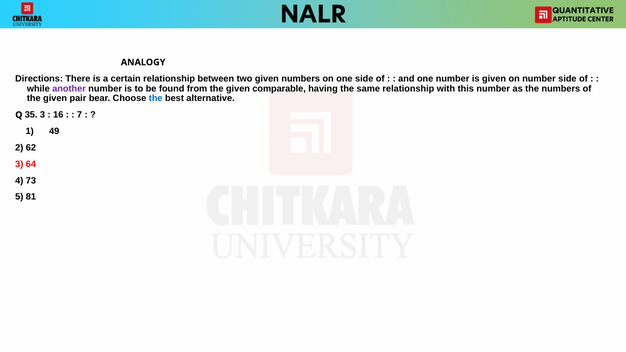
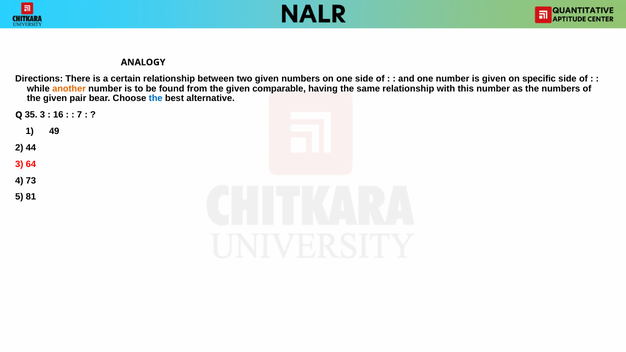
on number: number -> specific (539, 79)
another colour: purple -> orange (69, 89)
62: 62 -> 44 (31, 148)
